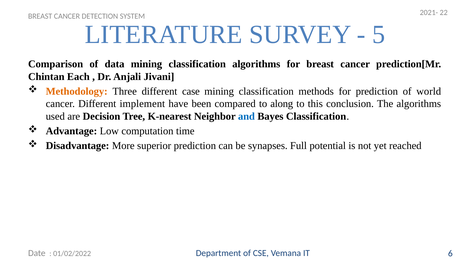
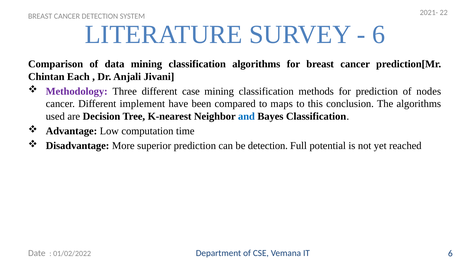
5: 5 -> 6 (379, 34)
Methodology colour: orange -> purple (77, 91)
world: world -> nodes (429, 91)
along: along -> maps (282, 104)
be synapses: synapses -> detection (268, 145)
